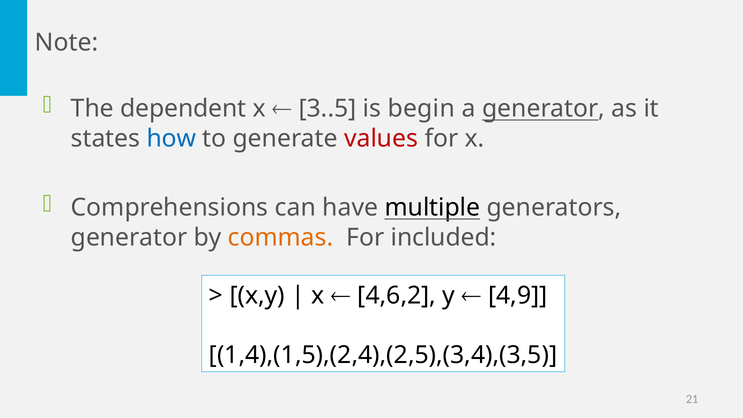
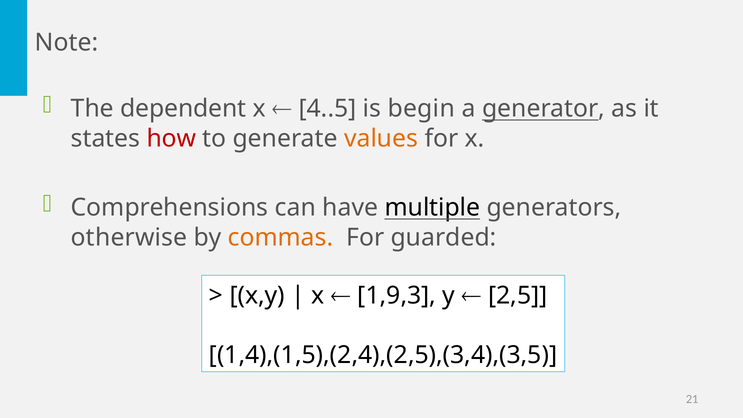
3..5: 3..5 -> 4..5 (328, 109)
how colour: blue -> red (171, 138)
values colour: red -> orange (381, 138)
generator: generator -> otherwise (129, 237)
included: included -> guarded (444, 237)
4,6,2: 4,6,2 -> 1,9,3 (397, 296)
4,9: 4,9 -> 2,5 (518, 296)
